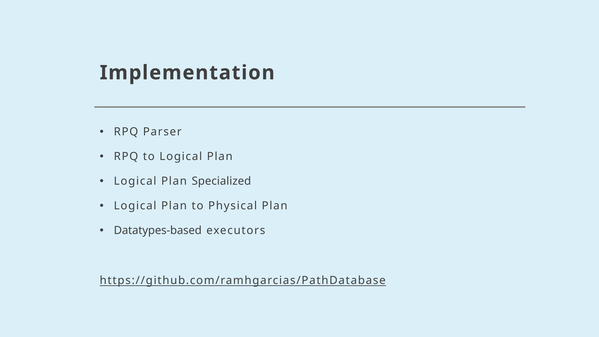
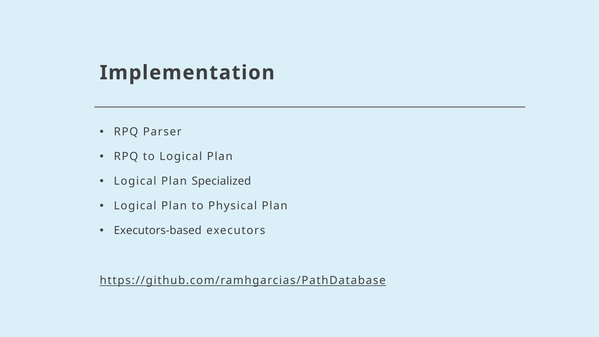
Datatypes-based: Datatypes-based -> Executors-based (158, 231)
